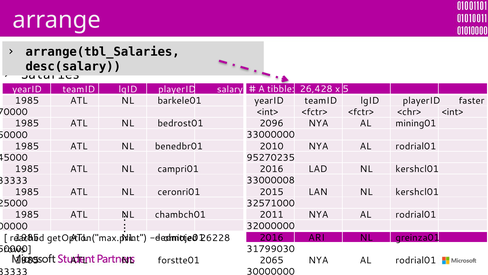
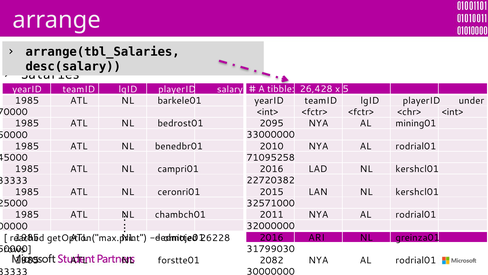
faster: faster -> under (471, 100)
2096: 2096 -> 2095 (272, 123)
95270235: 95270235 -> 71095258 (271, 157)
33000008: 33000008 -> 22720382 (271, 180)
2065: 2065 -> 2082 (272, 260)
